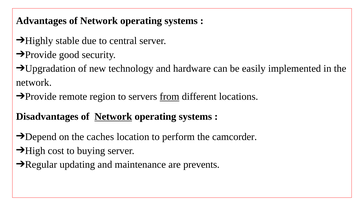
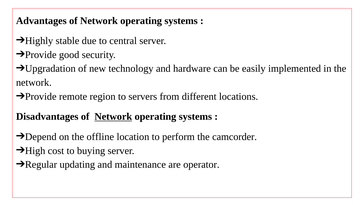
from underline: present -> none (169, 96)
caches: caches -> offline (100, 137)
prevents: prevents -> operator (201, 164)
